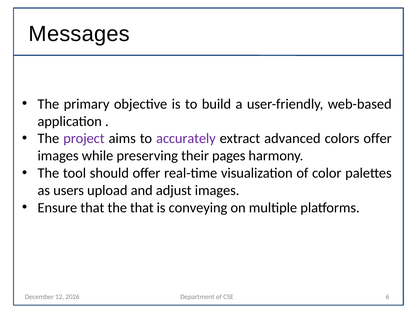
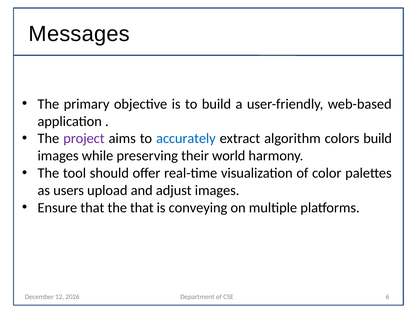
accurately colour: purple -> blue (186, 138)
advanced: advanced -> algorithm (292, 138)
colors offer: offer -> build (378, 138)
pages: pages -> world (229, 156)
